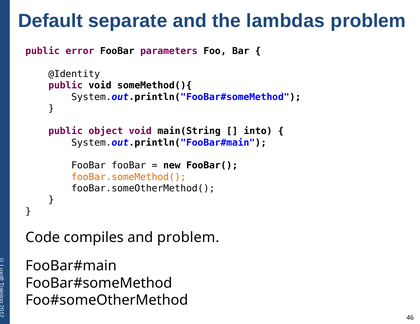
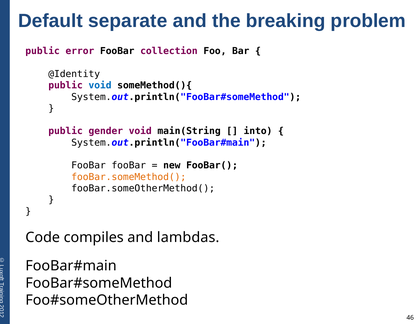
lambdas: lambdas -> breaking (286, 21)
parameters: parameters -> collection (169, 51)
void colour: black -> blue (100, 86)
object: object -> gender (106, 131)
and problem: problem -> lambdas (188, 238)
